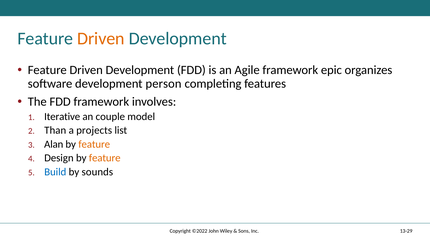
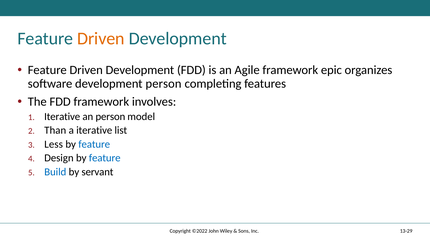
an couple: couple -> person (110, 116)
a projects: projects -> iterative (94, 130)
Alan: Alan -> Less (54, 144)
feature colour: orange -> blue (94, 144)
feature colour: orange -> blue (105, 158)
sounds: sounds -> servant (97, 172)
